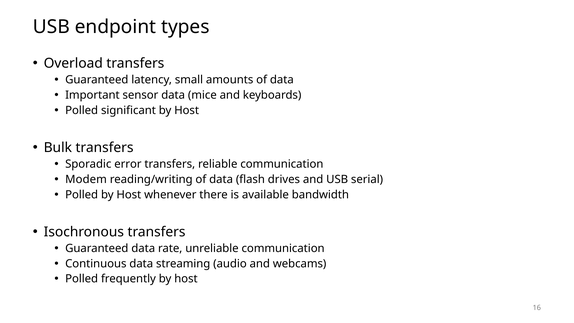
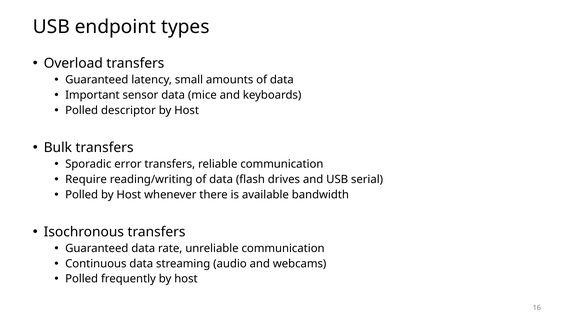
significant: significant -> descriptor (128, 110)
Modem: Modem -> Require (86, 179)
